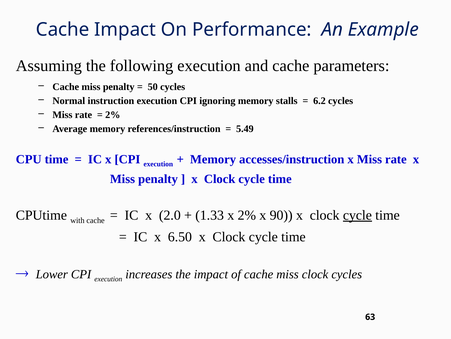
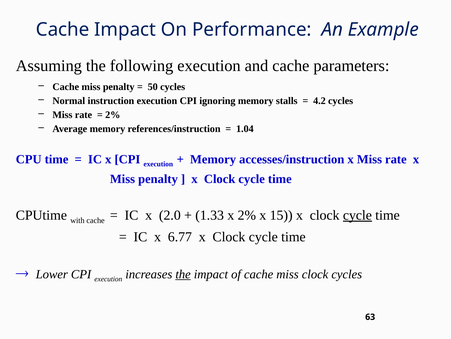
6.2: 6.2 -> 4.2 (319, 101)
5.49: 5.49 -> 1.04 (245, 129)
90: 90 -> 15 (281, 215)
6.50: 6.50 -> 6.77 (180, 236)
the underline: none -> present (183, 274)
